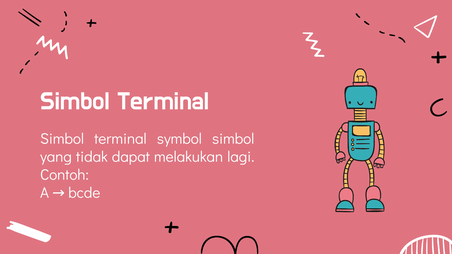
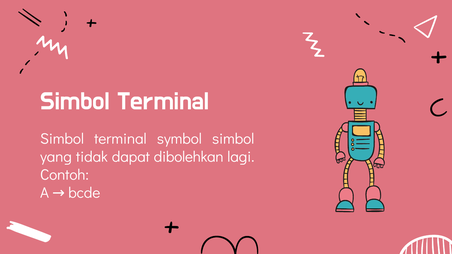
melakukan: melakukan -> dibolehkan (189, 157)
